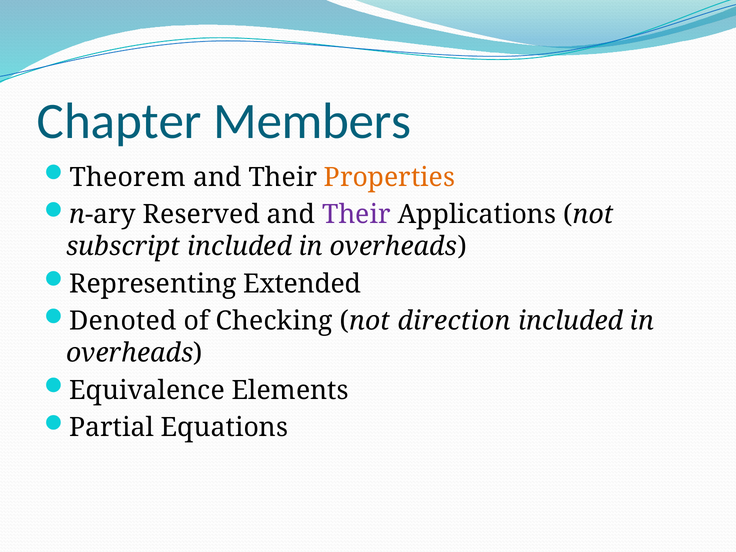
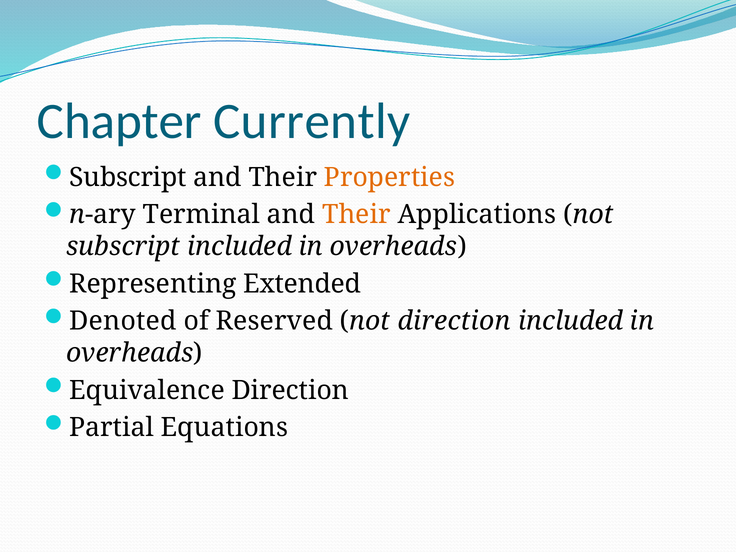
Members: Members -> Currently (312, 122)
Theorem: Theorem -> Subscript (128, 177)
Reserved: Reserved -> Terminal (201, 215)
Their colour: purple -> orange (356, 215)
Checking: Checking -> Reserved (274, 321)
Equivalence Elements: Elements -> Direction (290, 390)
